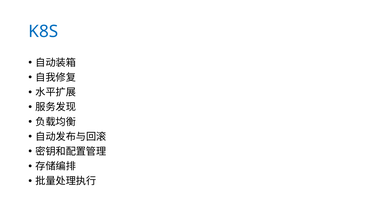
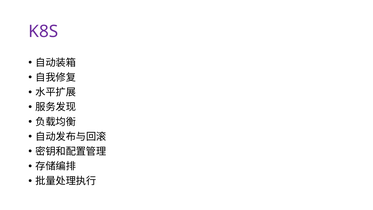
K8S colour: blue -> purple (43, 31)
